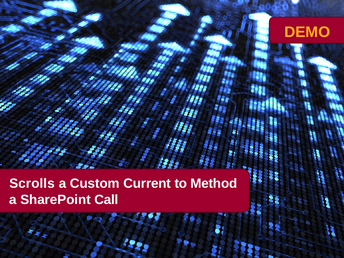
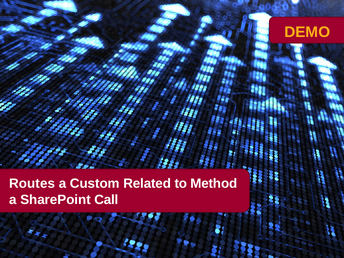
Scrolls: Scrolls -> Routes (32, 184)
Current: Current -> Related (147, 184)
